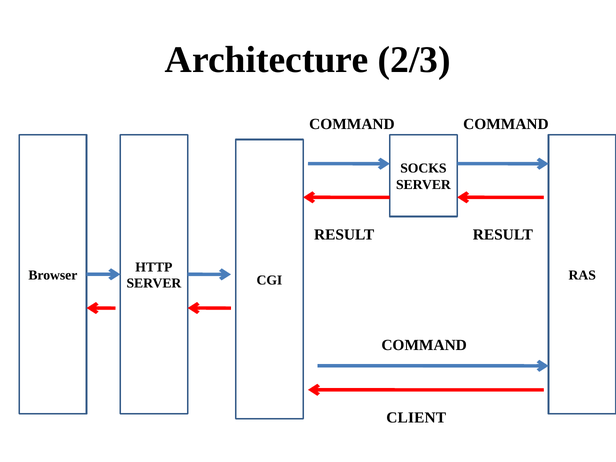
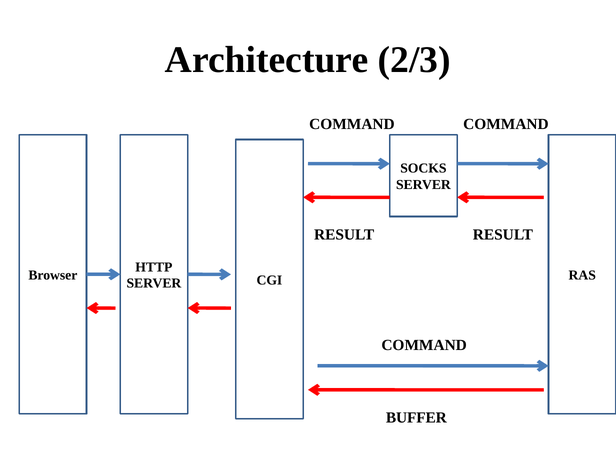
CLIENT: CLIENT -> BUFFER (416, 418)
